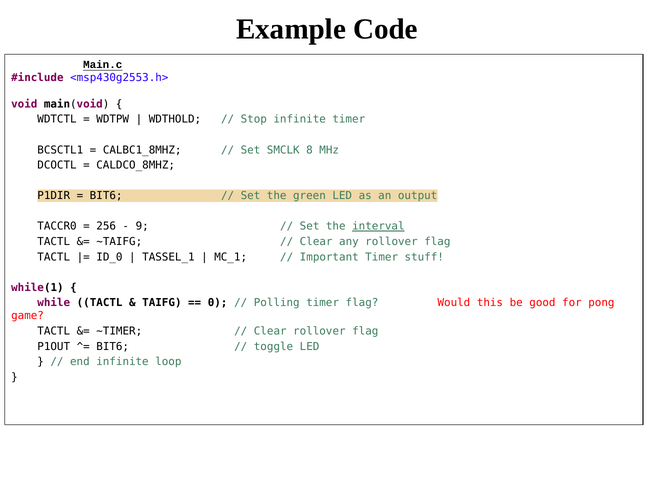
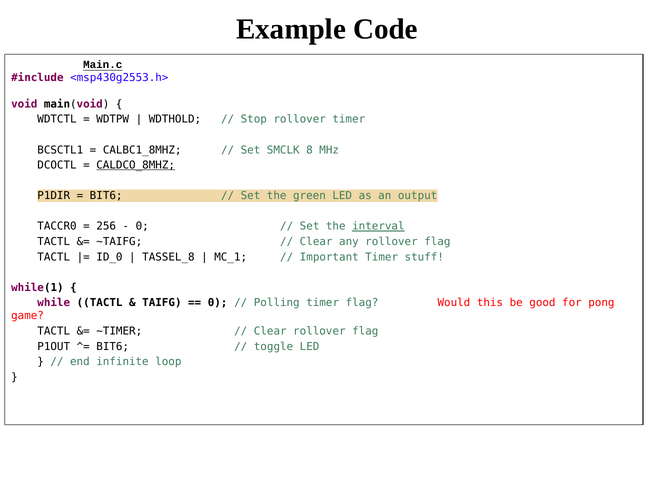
Stop infinite: infinite -> rollover (300, 119)
CALDCO_8MHZ underline: none -> present (136, 165)
9: 9 -> 0 (142, 226)
TASSEL_1: TASSEL_1 -> TASSEL_8 (168, 257)
